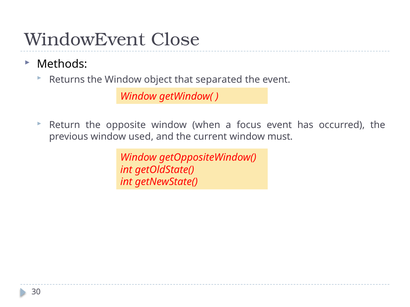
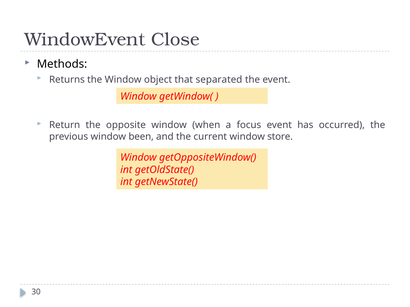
used: used -> been (141, 137)
must: must -> store (280, 137)
